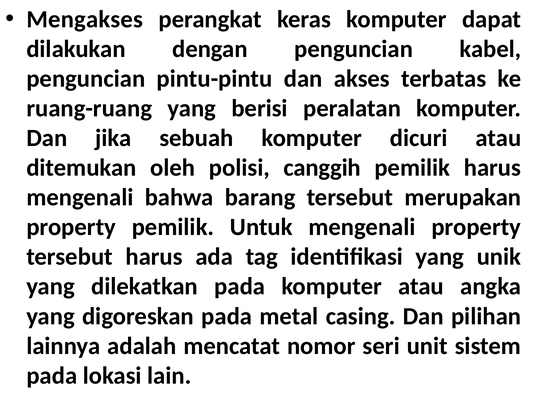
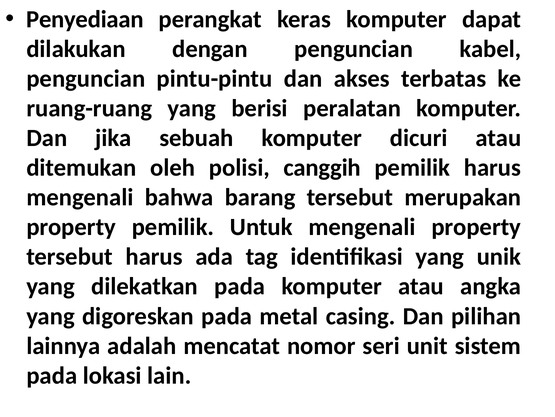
Mengakses: Mengakses -> Penyediaan (85, 19)
